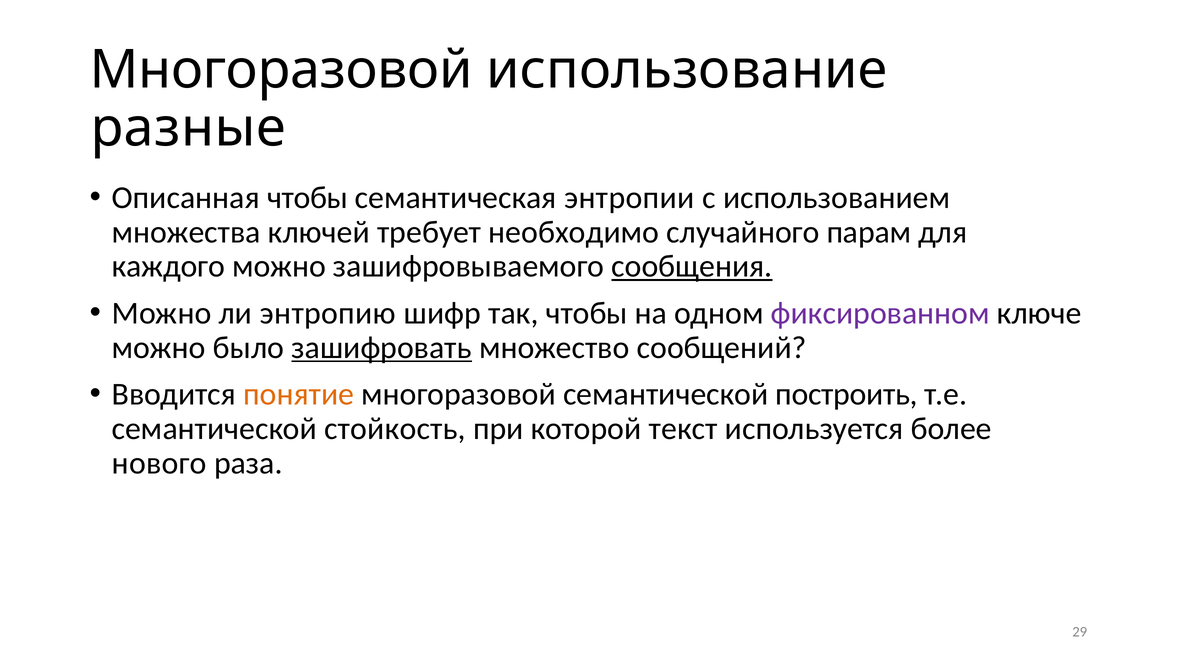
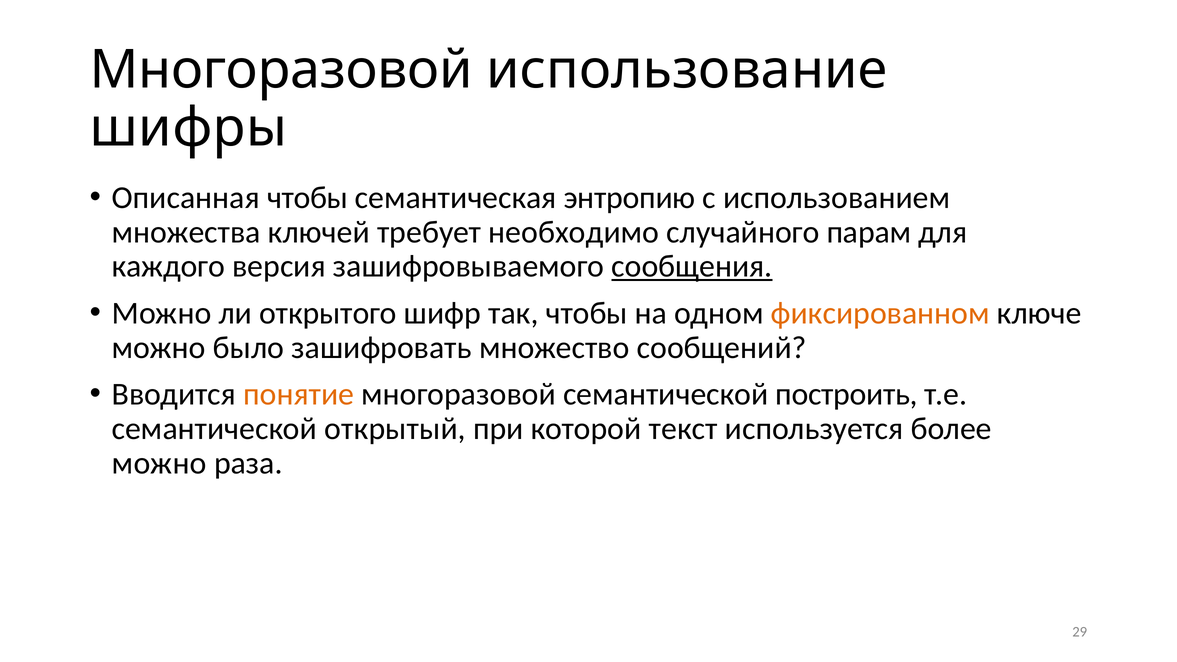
разные: разные -> шифры (188, 128)
энтропии: энтропии -> энтропию (630, 198)
каждого можно: можно -> версия (279, 266)
энтропию: энтропию -> открытого (328, 313)
фиксированном colour: purple -> orange (880, 313)
зашифровать underline: present -> none (382, 348)
стойкость: стойкость -> открытый (395, 429)
нового: нового -> можно (159, 463)
